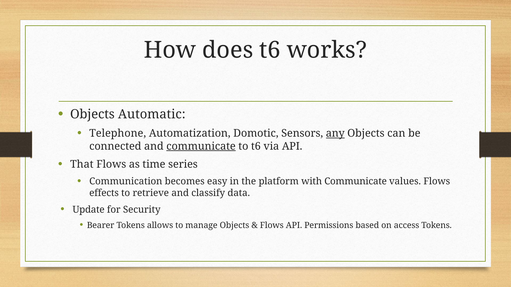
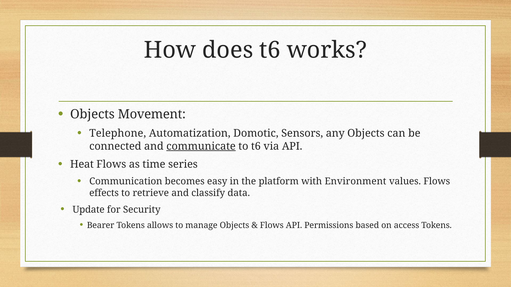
Automatic: Automatic -> Movement (152, 114)
any underline: present -> none (335, 134)
That: That -> Heat (82, 165)
with Communicate: Communicate -> Environment (356, 182)
